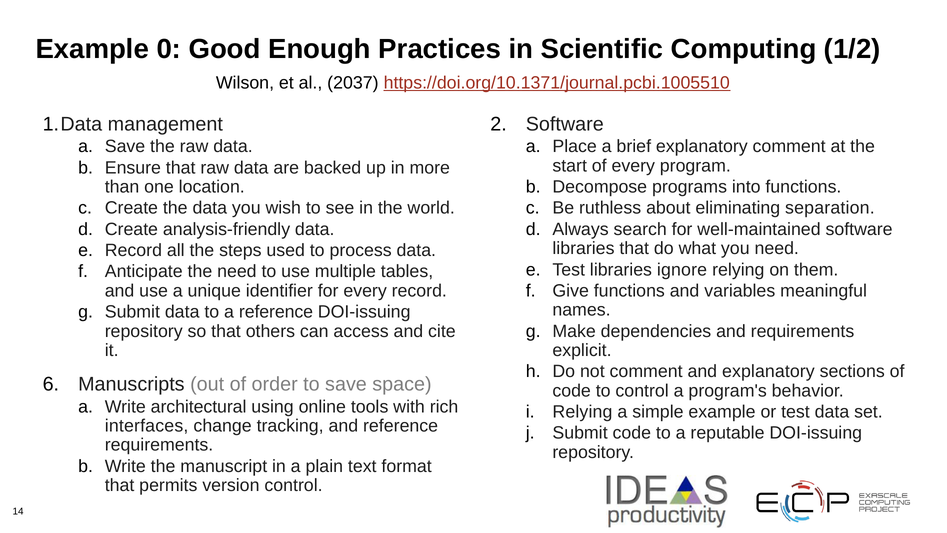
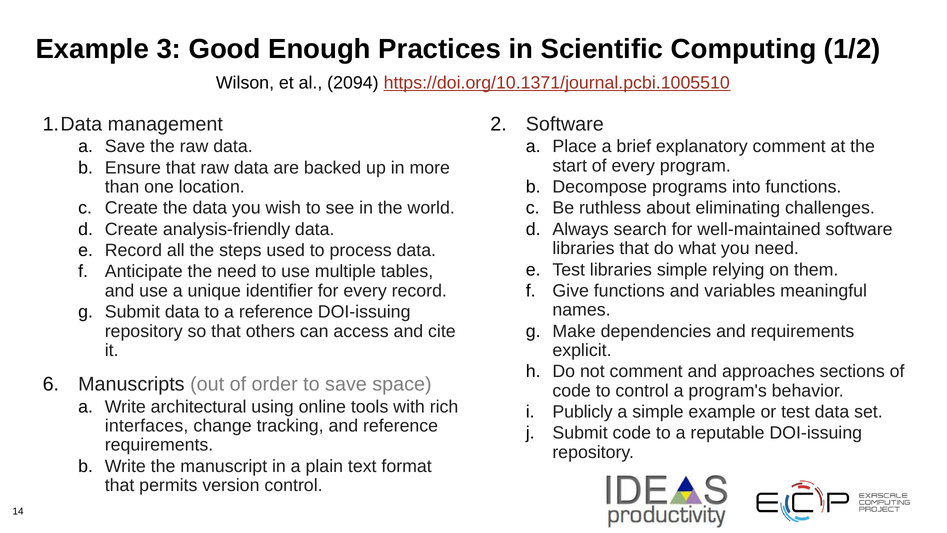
0: 0 -> 3 (169, 49)
2037: 2037 -> 2094 (353, 83)
separation: separation -> challenges (830, 208)
libraries ignore: ignore -> simple (682, 270)
and explanatory: explanatory -> approaches (768, 371)
Relying: Relying -> Publicly (583, 412)
